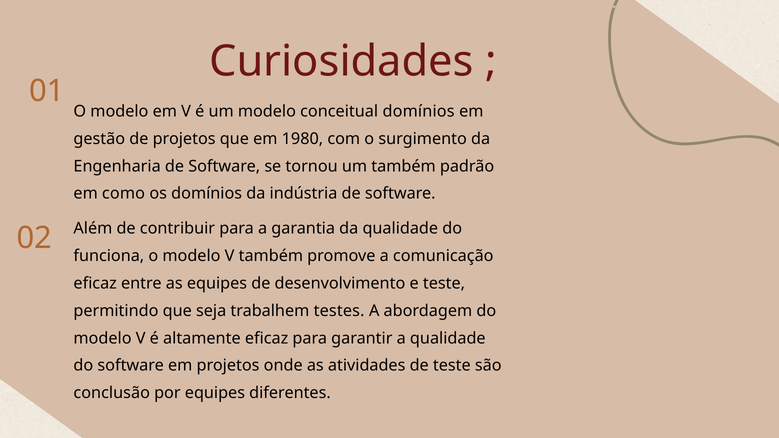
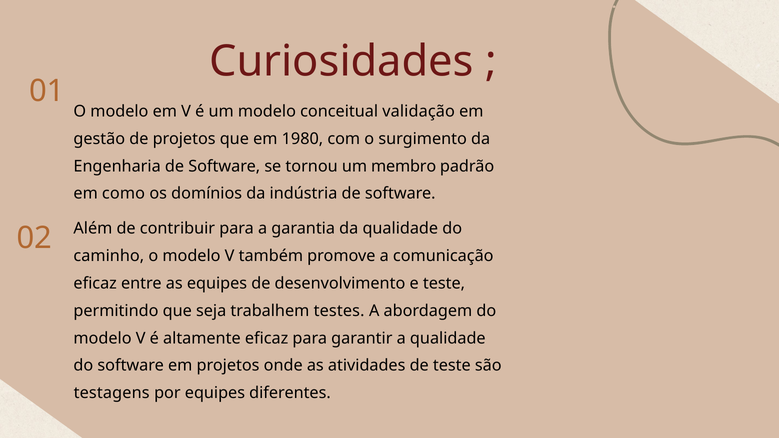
conceitual domínios: domínios -> validação (419, 111)
um também: também -> membro (404, 166)
funciona: funciona -> caminho (109, 256)
conclusão: conclusão -> testagens (112, 393)
